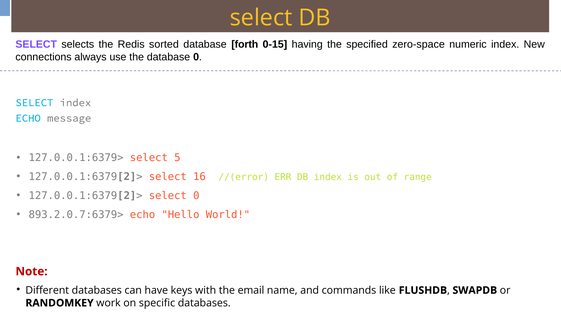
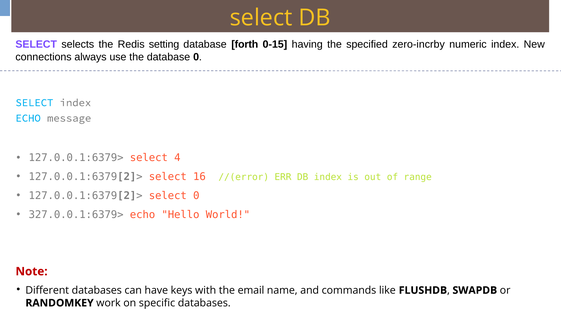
sorted: sorted -> setting (164, 44)
zero-space: zero-space -> zero-incrby (419, 44)
5: 5 -> 4 (177, 158)
893.2.0.7:6379>: 893.2.0.7:6379> -> 327.0.0.1:6379> (76, 214)
